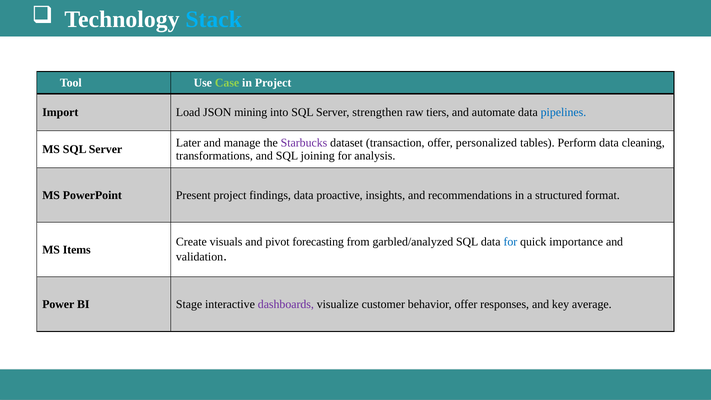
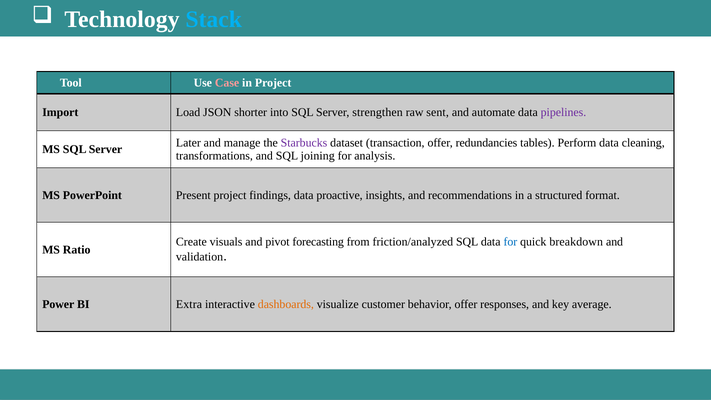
Case colour: light green -> pink (227, 83)
mining: mining -> shorter (251, 112)
tiers: tiers -> sent (438, 112)
pipelines colour: blue -> purple (563, 112)
personalized: personalized -> redundancies (486, 143)
garbled/analyzed: garbled/analyzed -> friction/analyzed (413, 242)
importance: importance -> breakdown (576, 242)
Items: Items -> Ratio (77, 250)
Stage: Stage -> Extra (189, 304)
dashboards colour: purple -> orange (286, 304)
